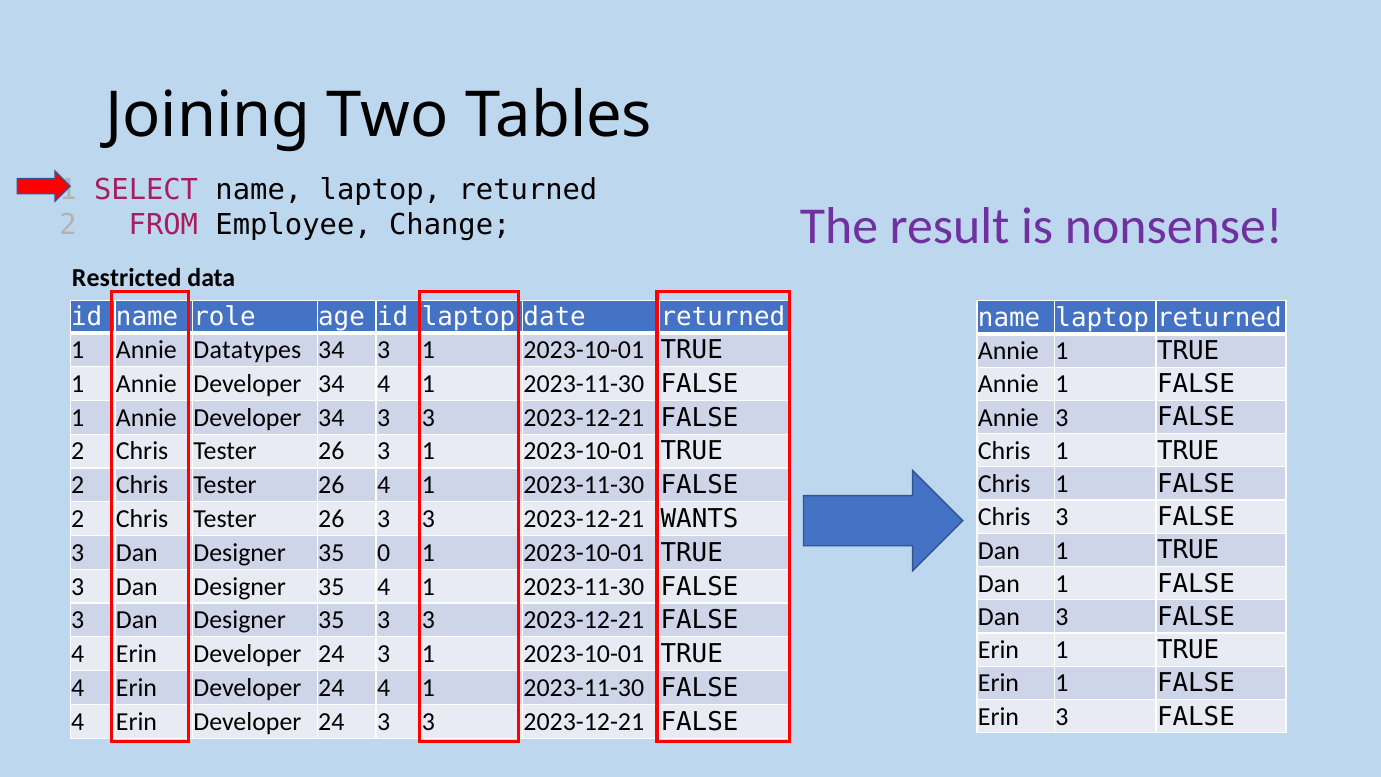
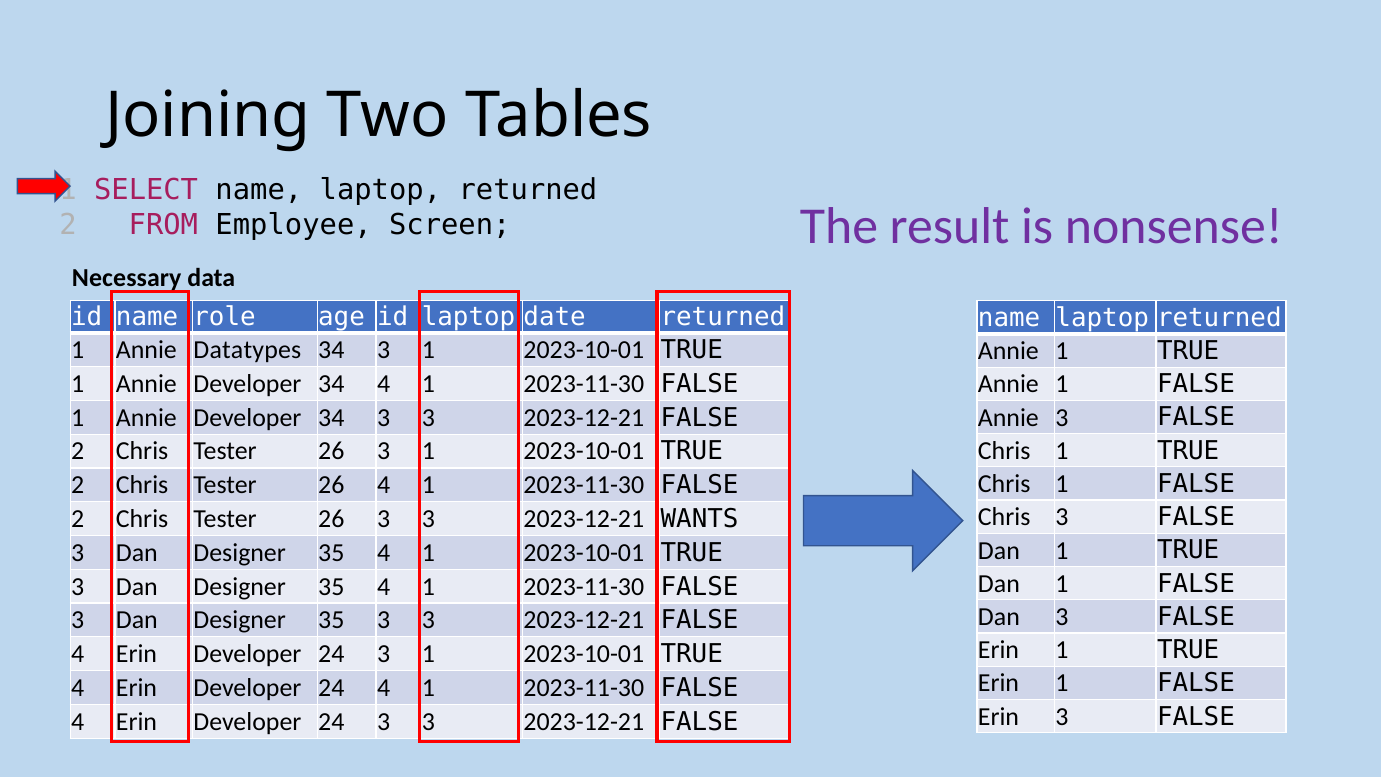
Change: Change -> Screen (450, 225)
Restricted: Restricted -> Necessary (127, 278)
0: 0 -> 4 (384, 553)
